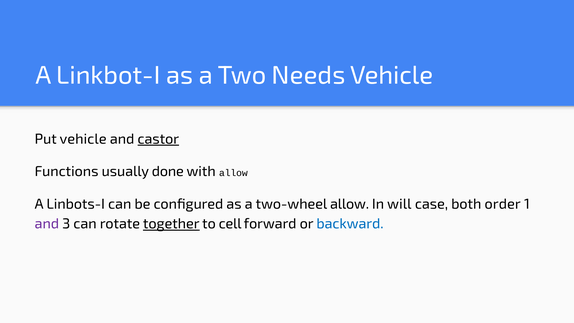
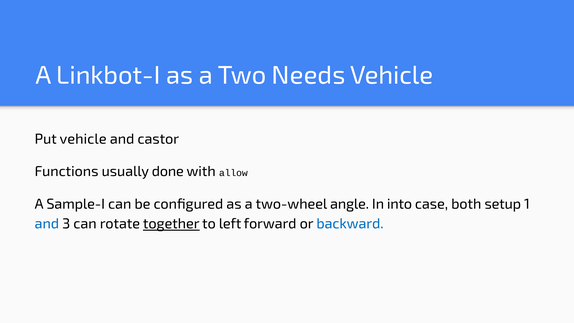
castor underline: present -> none (158, 139)
Linbots-I: Linbots-I -> Sample-I (76, 204)
two-wheel allow: allow -> angle (350, 204)
will: will -> into (399, 204)
order: order -> setup (503, 204)
and colour: purple -> blue (47, 224)
cell: cell -> left (230, 224)
